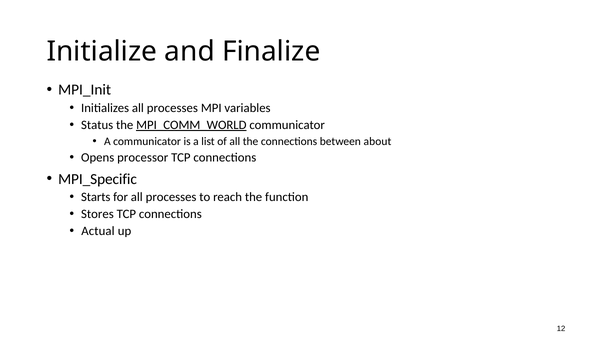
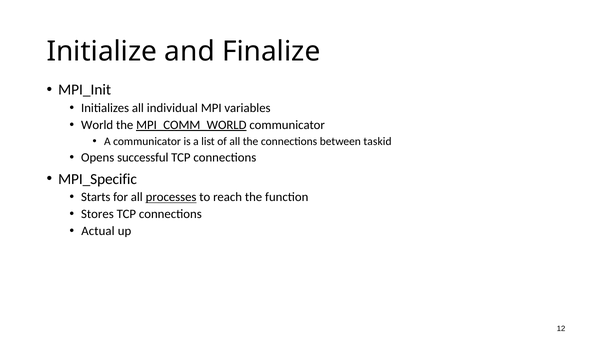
Initializes all processes: processes -> individual (172, 108)
Status: Status -> World (97, 125)
about: about -> taskid (378, 141)
processor: processor -> successful (143, 158)
processes underline: none -> present (171, 197)
